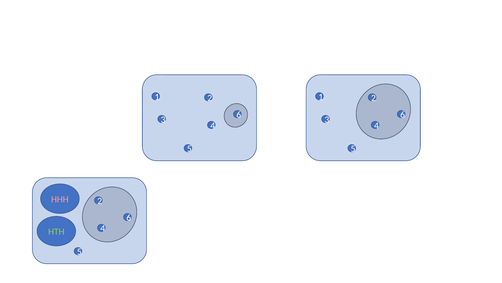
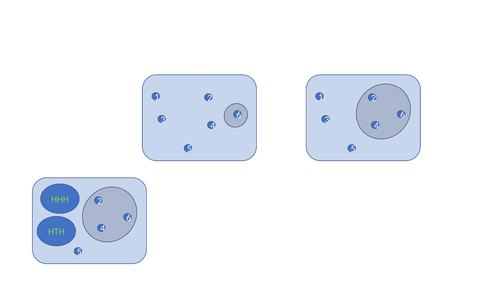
HHH colour: pink -> light green (60, 199)
